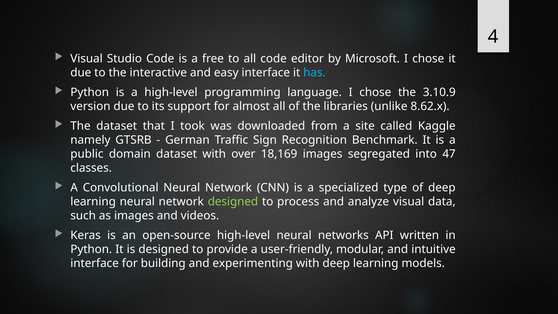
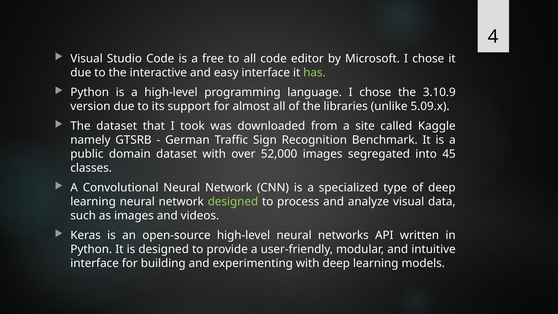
has colour: light blue -> light green (315, 73)
8.62.x: 8.62.x -> 5.09.x (430, 106)
18,169: 18,169 -> 52,000 (279, 154)
47: 47 -> 45 (449, 154)
